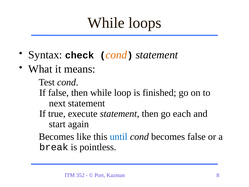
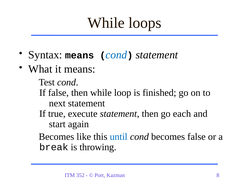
Syntax check: check -> means (80, 55)
cond colour: orange -> blue (116, 55)
pointless: pointless -> throwing (98, 147)
